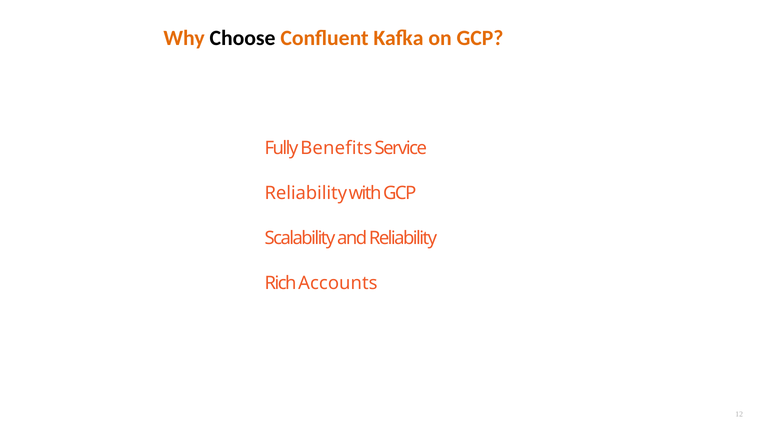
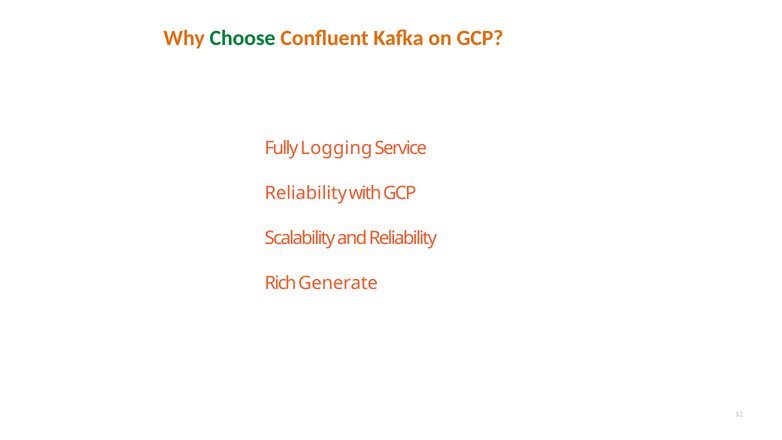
Choose colour: black -> green (243, 38)
Benefits: Benefits -> Logging (336, 148)
Accounts: Accounts -> Generate (338, 283)
